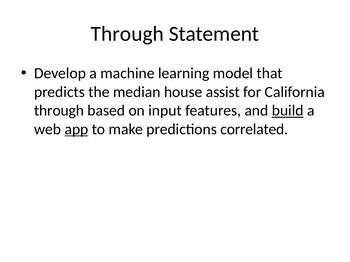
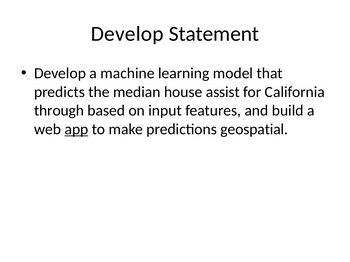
Through: Through -> Develop (127, 34)
build underline: present -> none (288, 111)
correlated: correlated -> geospatial (254, 129)
